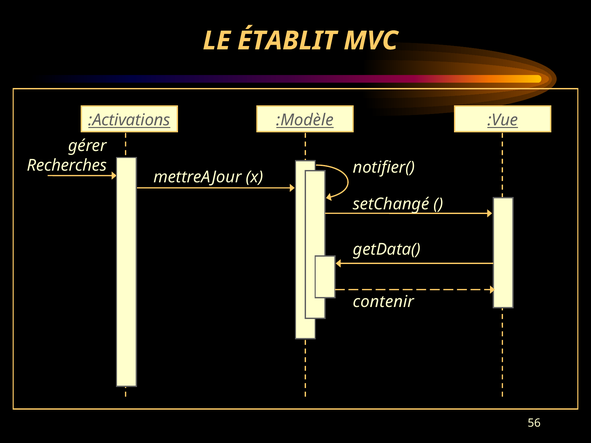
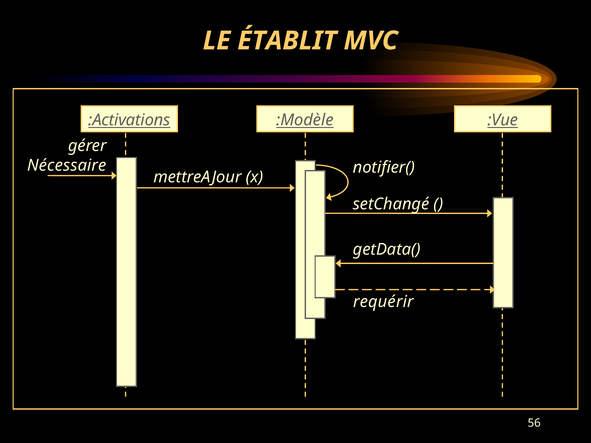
Recherches: Recherches -> Nécessaire (67, 165)
contenir: contenir -> requérir (383, 302)
